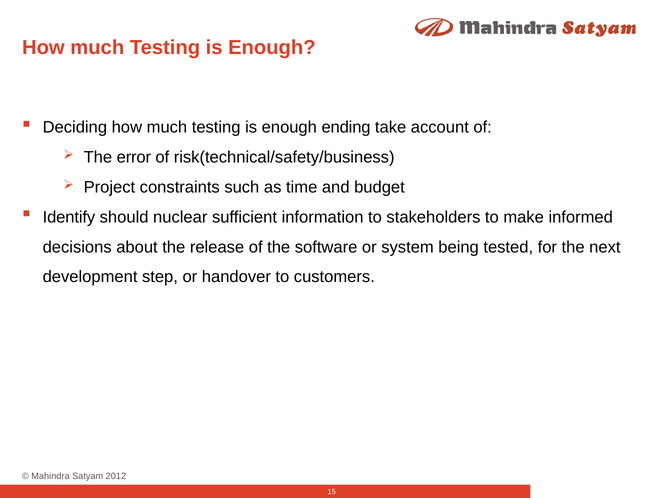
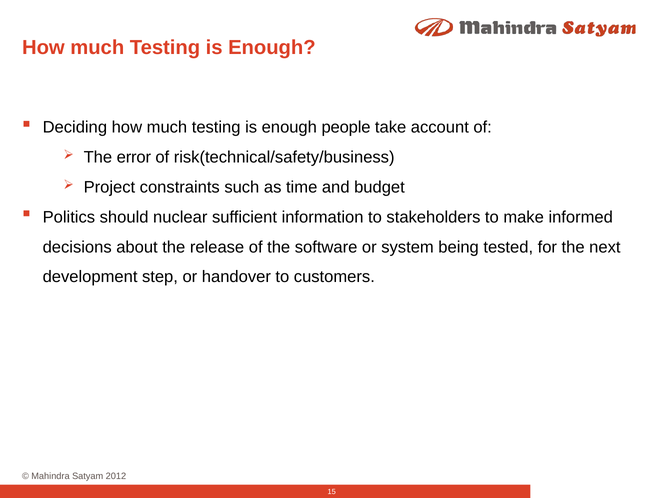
ending: ending -> people (346, 127)
Identify: Identify -> Politics (69, 217)
